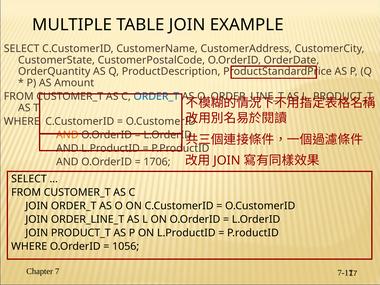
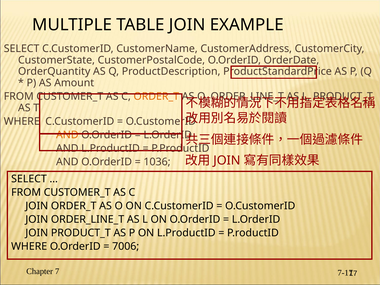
ORDER_T colour: blue -> orange (156, 96)
1706: 1706 -> 1036 (157, 162)
1056: 1056 -> 7006 (126, 246)
